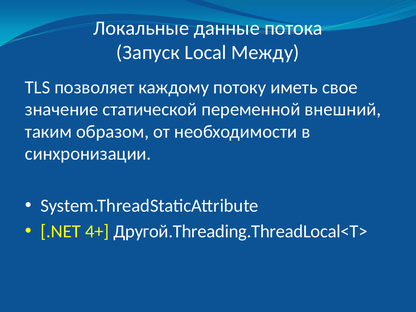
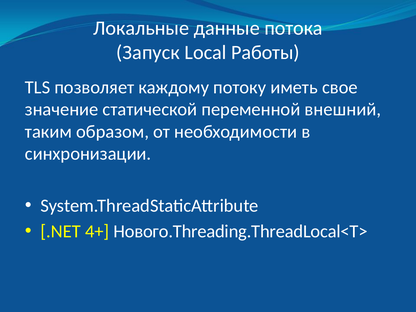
Между: Между -> Работы (265, 52)
Другой.Threading.ThreadLocal<T>: Другой.Threading.ThreadLocal<T> -> Нового.Threading.ThreadLocal<T> (241, 232)
